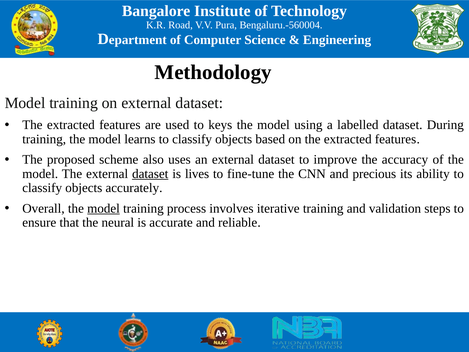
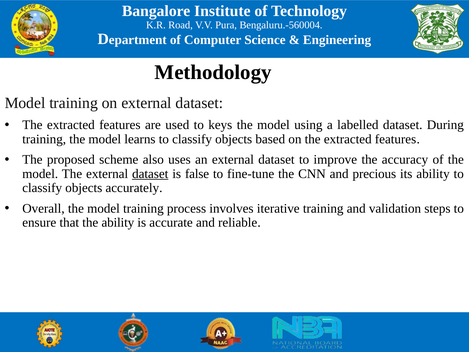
lives: lives -> false (197, 174)
model underline: present -> none (104, 208)
the neural: neural -> ability (118, 222)
